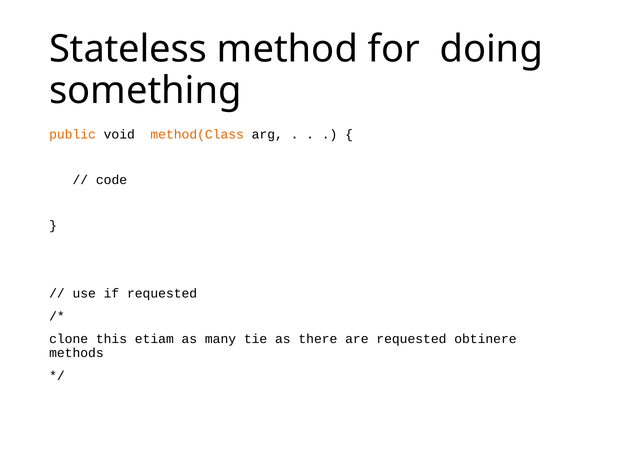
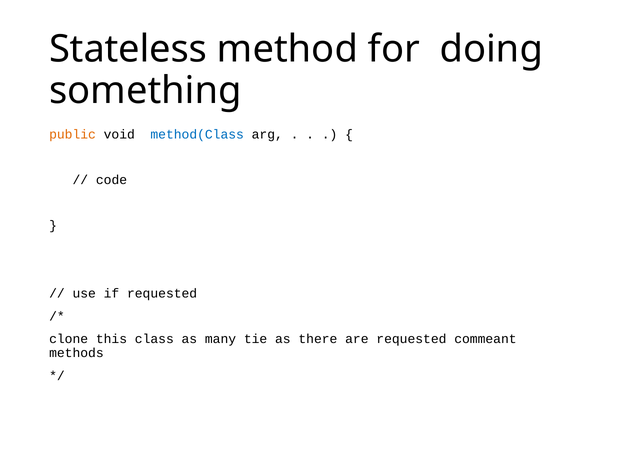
method(Class colour: orange -> blue (197, 135)
etiam: etiam -> class (154, 339)
obtinere: obtinere -> commeant (485, 339)
